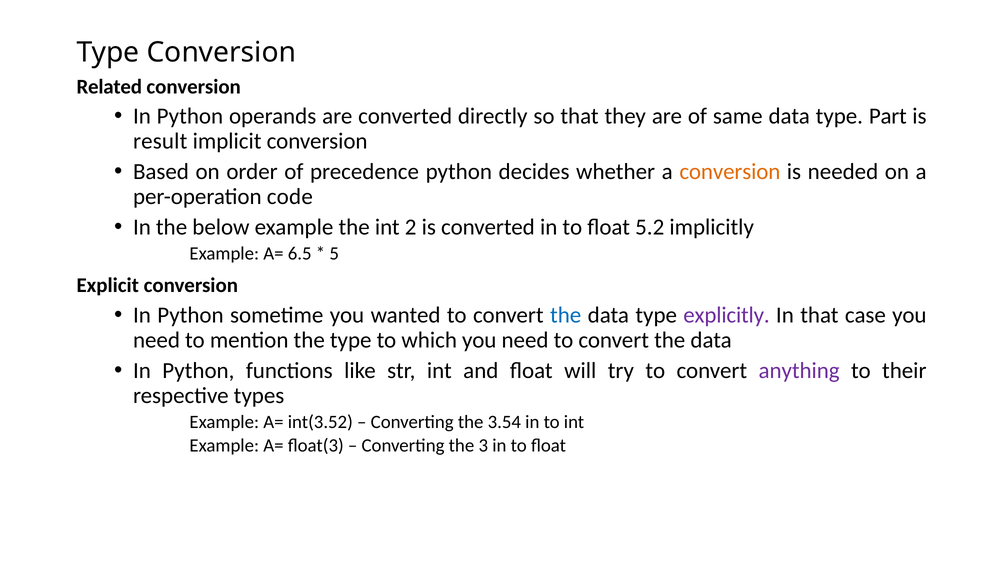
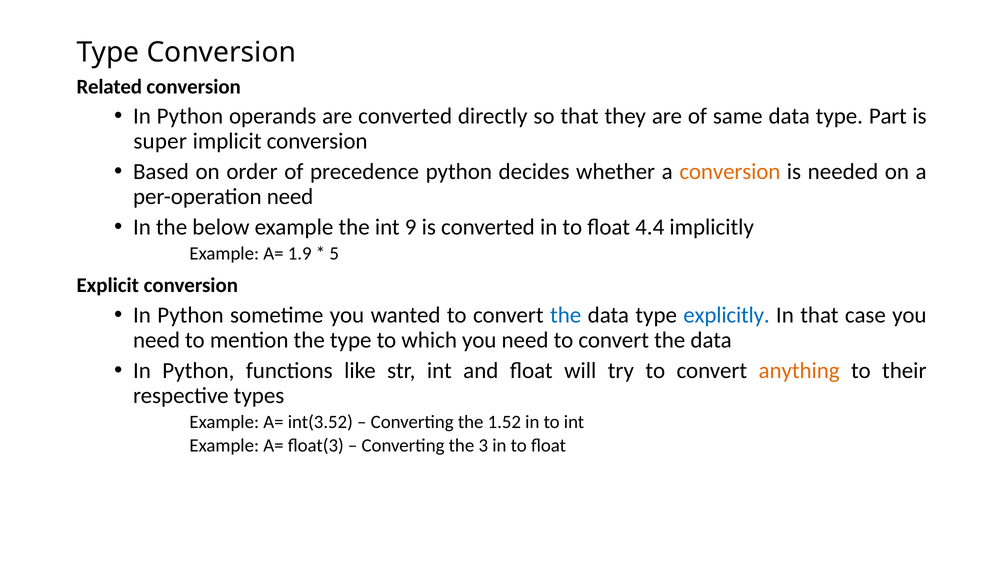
result: result -> super (160, 141)
per-operation code: code -> need (290, 197)
2: 2 -> 9 (411, 227)
5.2: 5.2 -> 4.4 (650, 227)
6.5: 6.5 -> 1.9 (300, 254)
explicitly colour: purple -> blue (727, 315)
anything colour: purple -> orange (799, 370)
3.54: 3.54 -> 1.52 (504, 422)
